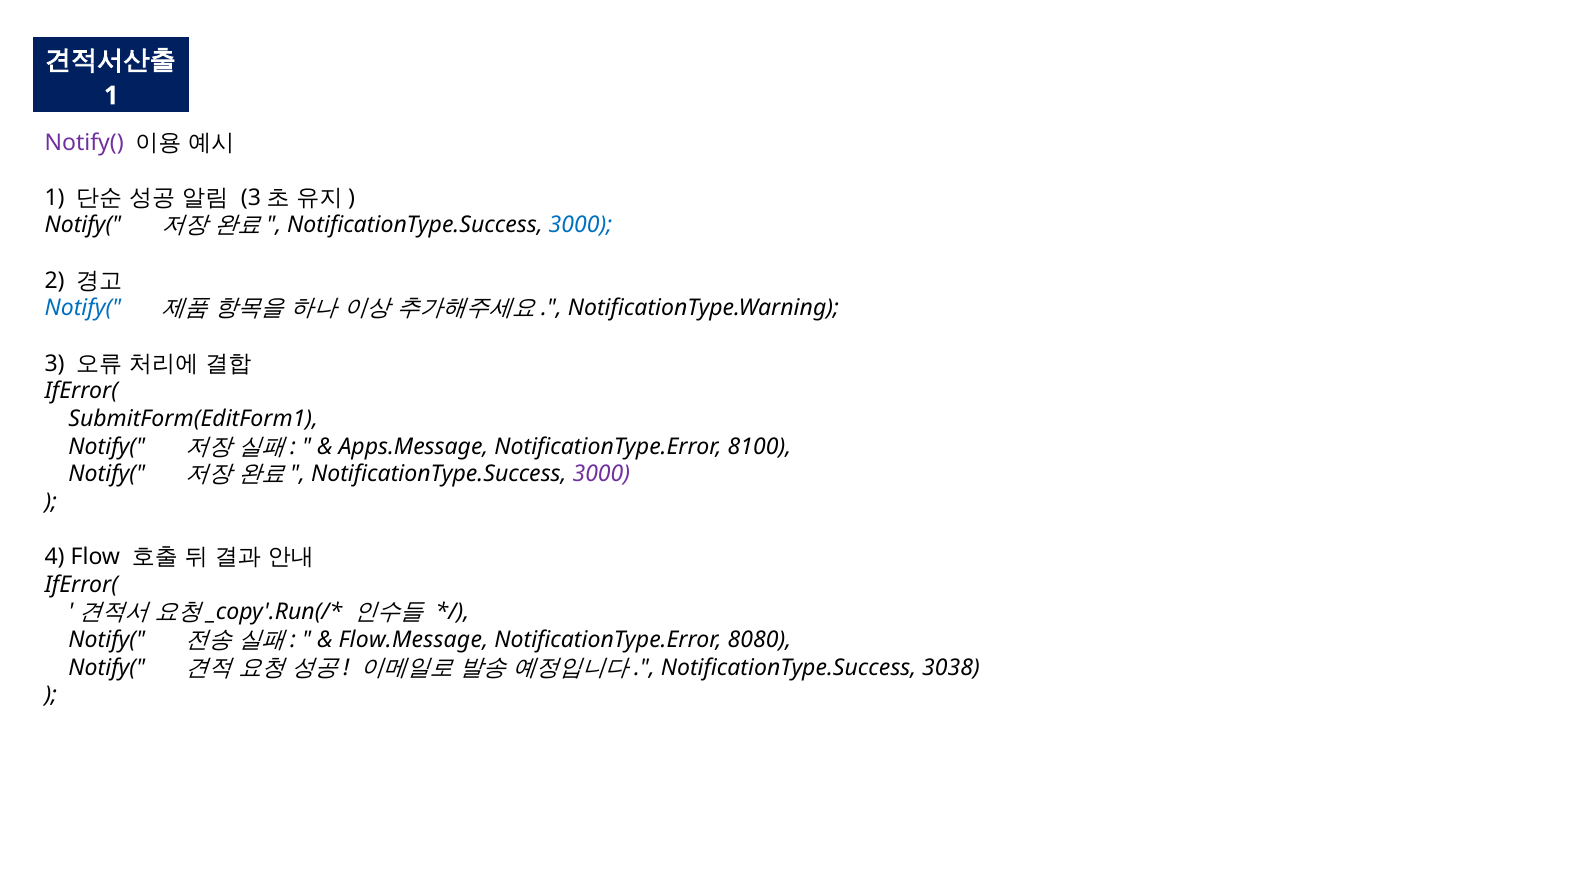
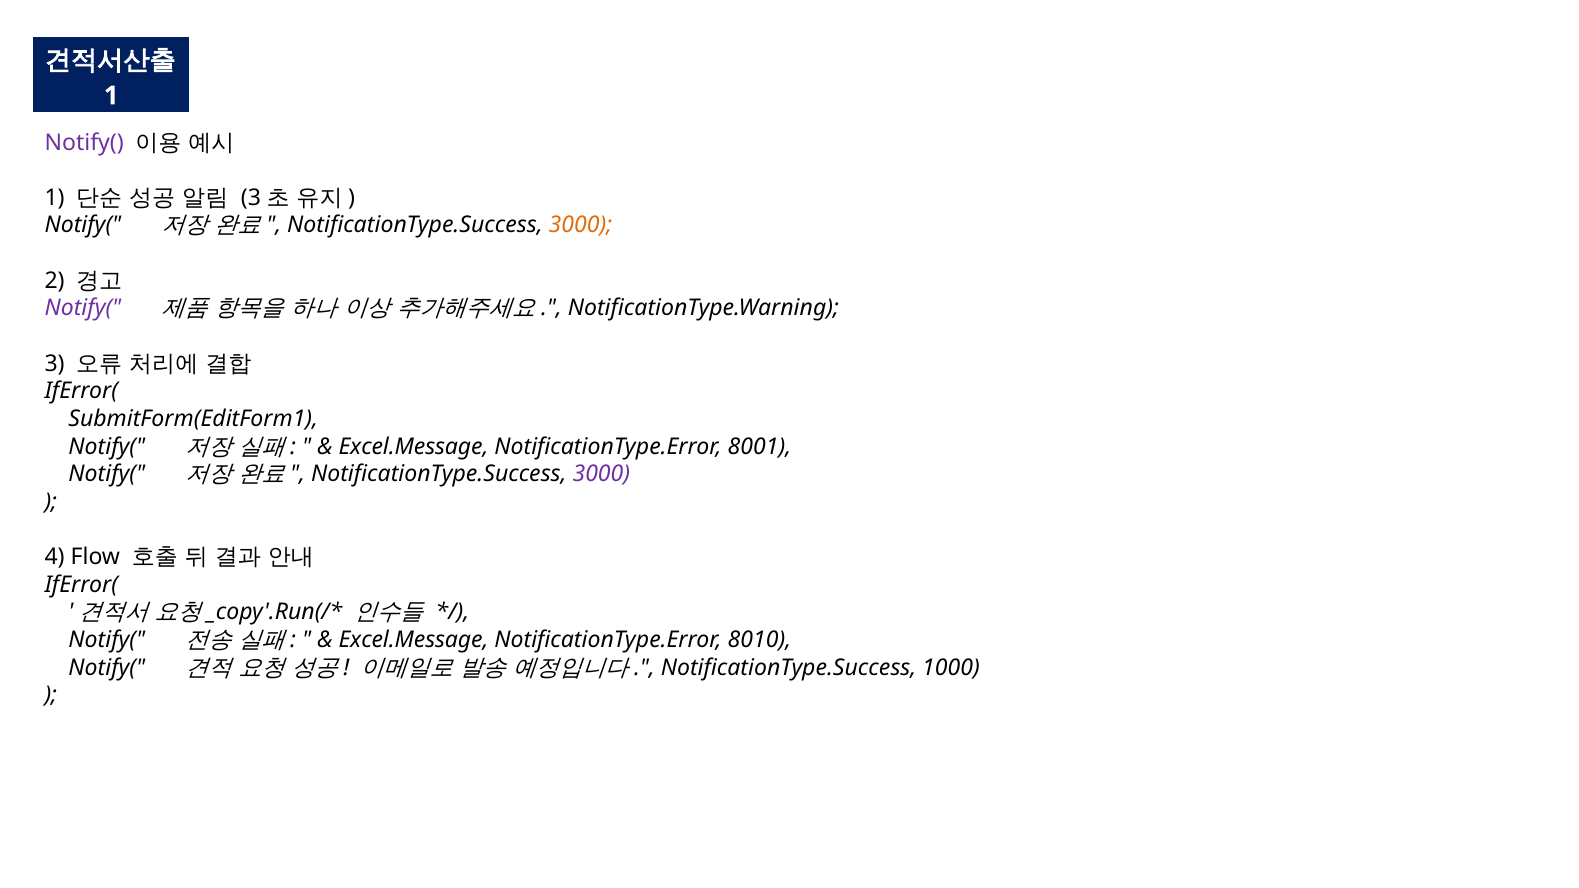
3000 colour: blue -> orange (580, 225)
Notify( colour: blue -> purple (83, 308)
Apps.Message: Apps.Message -> Excel.Message (413, 447)
8100: 8100 -> 8001 (759, 447)
Flow.Message: Flow.Message -> Excel.Message (413, 640)
8080: 8080 -> 8010 (759, 640)
3038: 3038 -> 1000 (951, 668)
